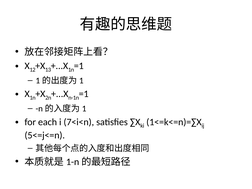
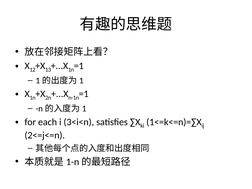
7<i<n: 7<i<n -> 3<i<n (79, 122)
5<=j<=n: 5<=j<=n -> 2<=j<=n (45, 135)
